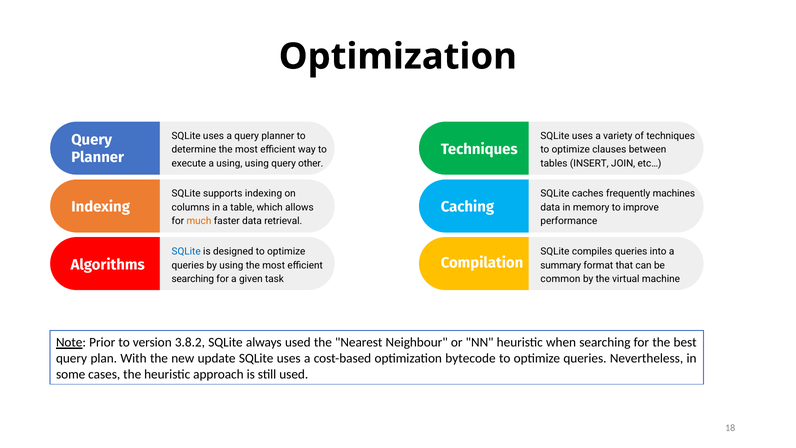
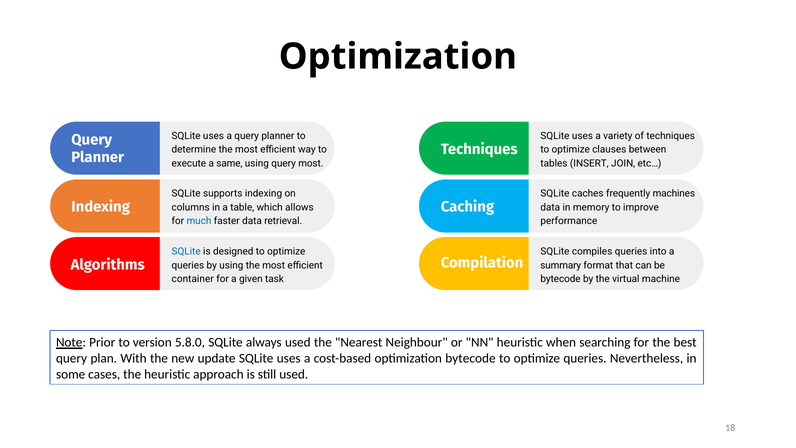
a using: using -> same (229, 163)
query other: other -> most (311, 163)
much colour: orange -> blue (199, 221)
searching: searching -> container (193, 279)
common: common -> bytecode (561, 279)
3.8.2: 3.8.2 -> 5.8.0 (190, 342)
